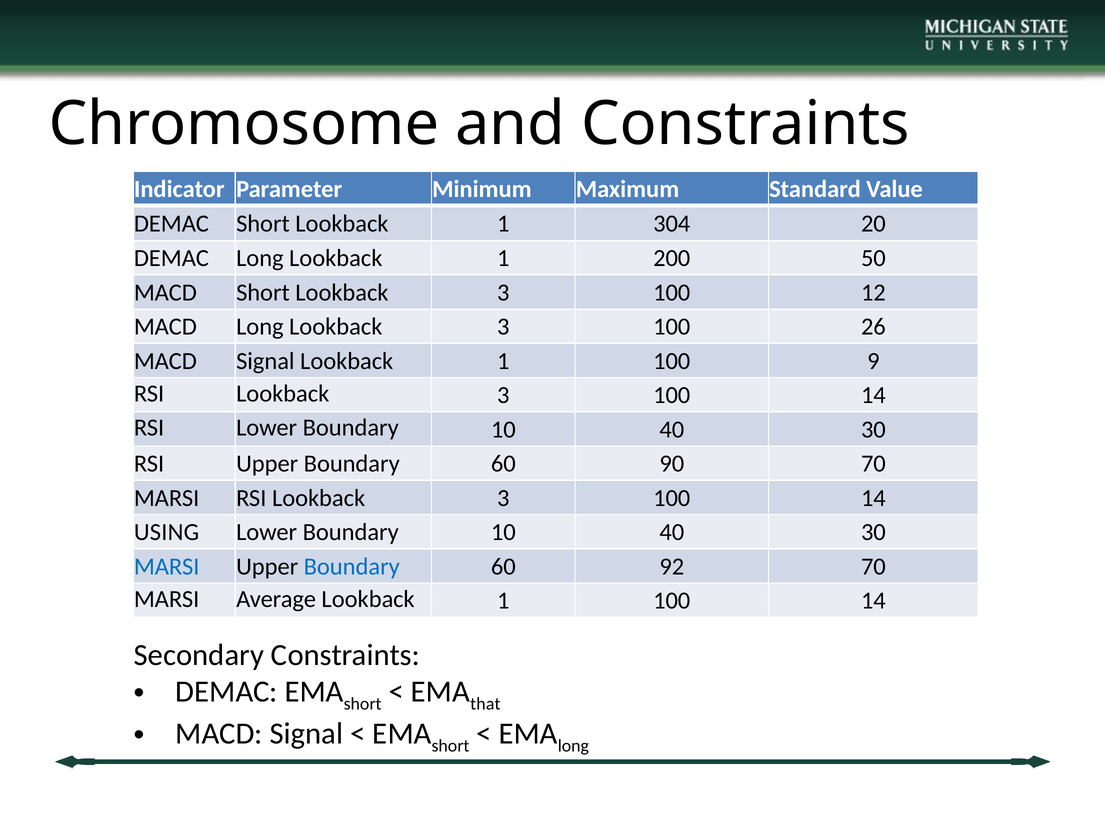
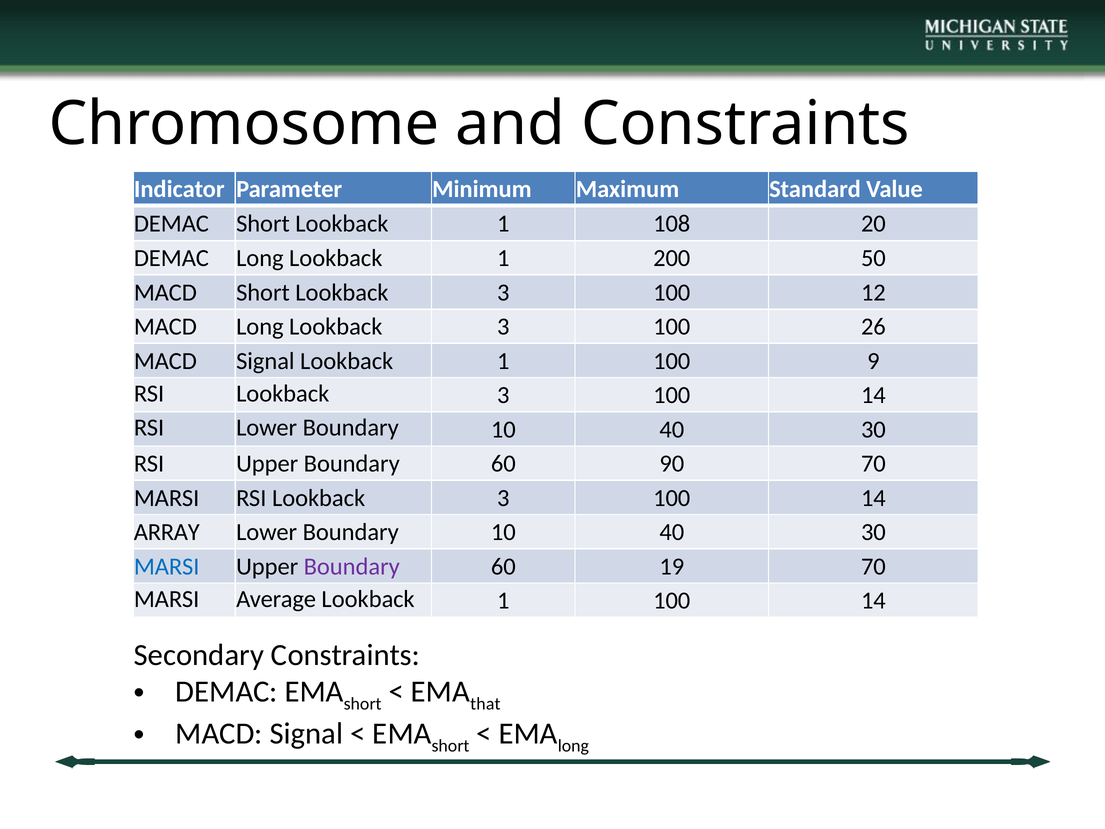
304: 304 -> 108 (672, 224)
USING: USING -> ARRAY (167, 532)
Boundary colour: blue -> purple (352, 566)
92: 92 -> 19 (672, 566)
